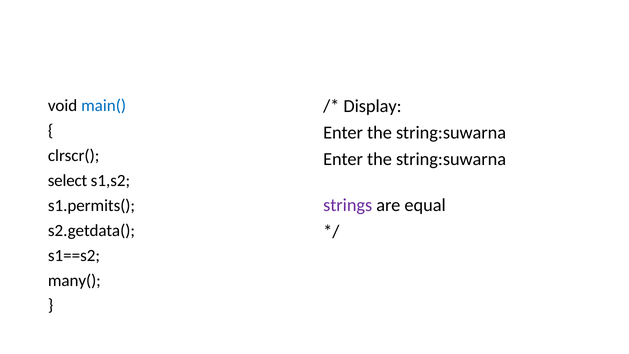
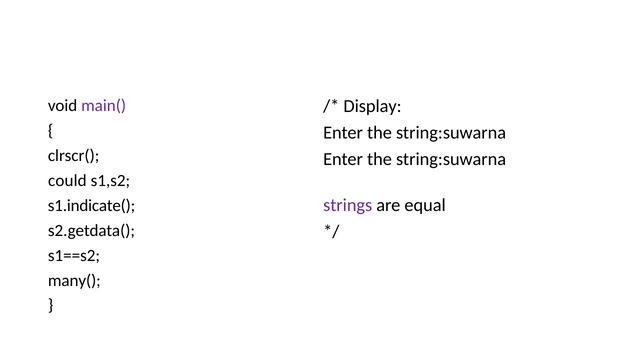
main( colour: blue -> purple (104, 106)
select: select -> could (67, 180)
s1.permits(: s1.permits( -> s1.indicate( (92, 205)
